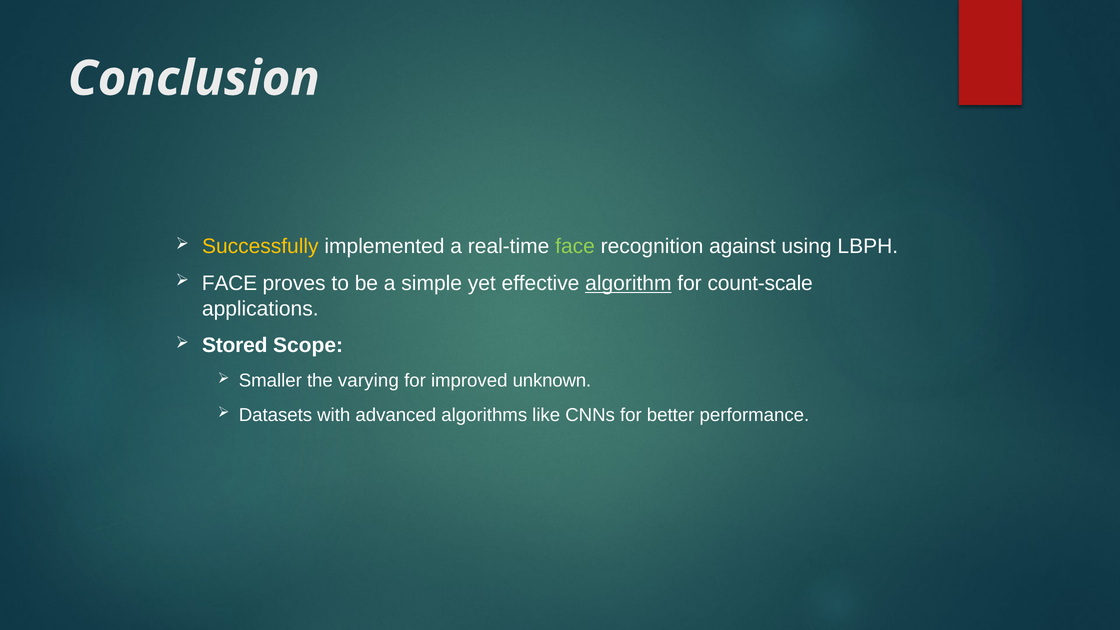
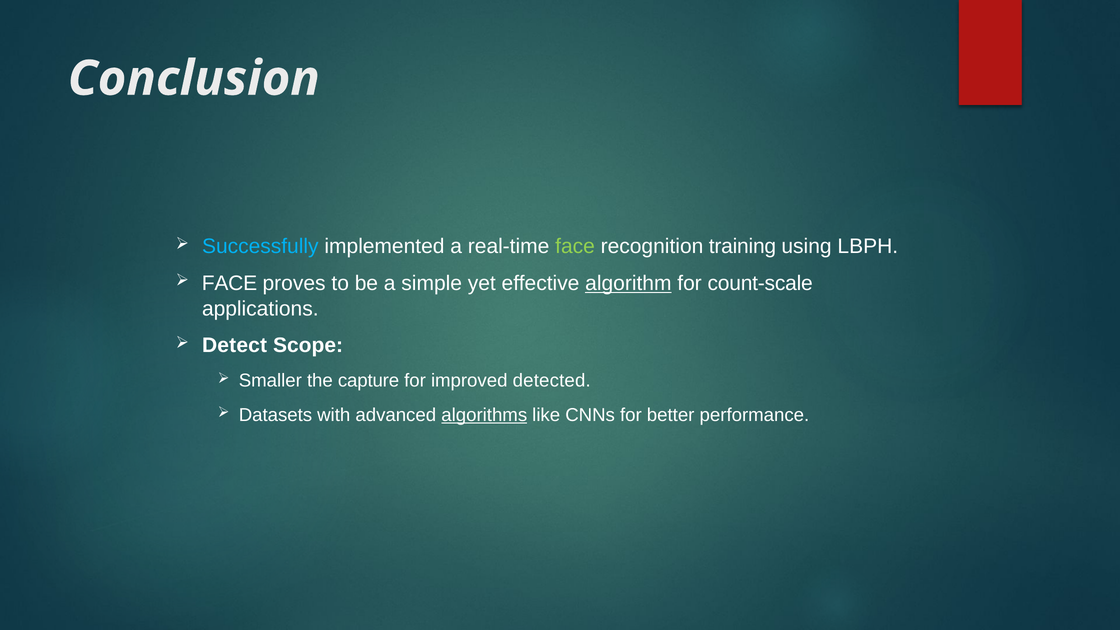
Successfully colour: yellow -> light blue (260, 247)
against: against -> training (742, 247)
Stored: Stored -> Detect (235, 346)
varying: varying -> capture (369, 381)
unknown: unknown -> detected (552, 381)
algorithms underline: none -> present (484, 415)
